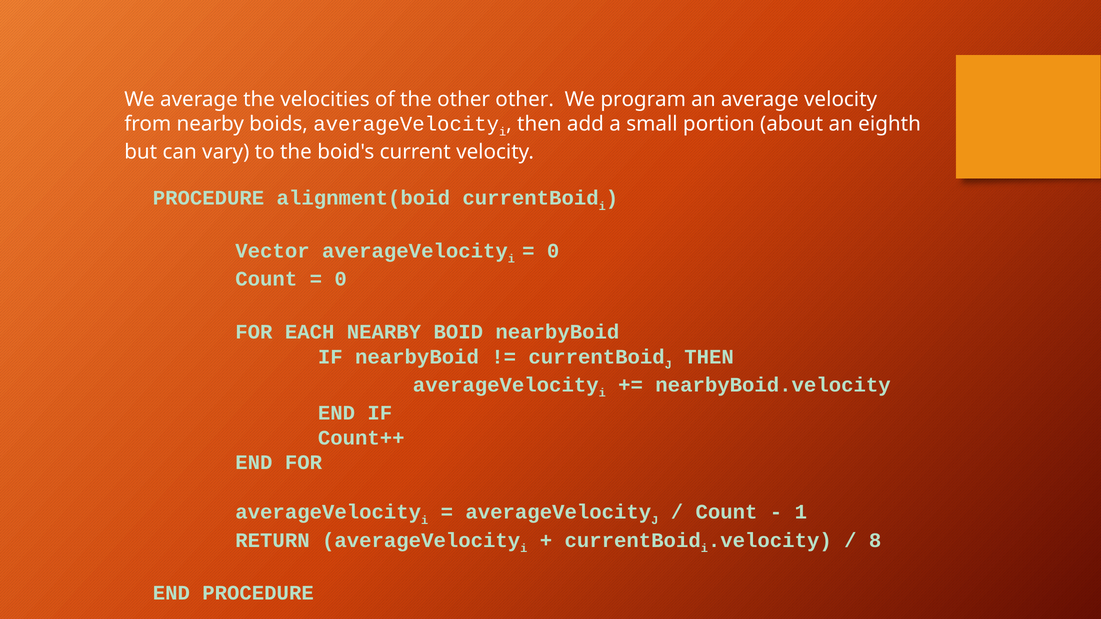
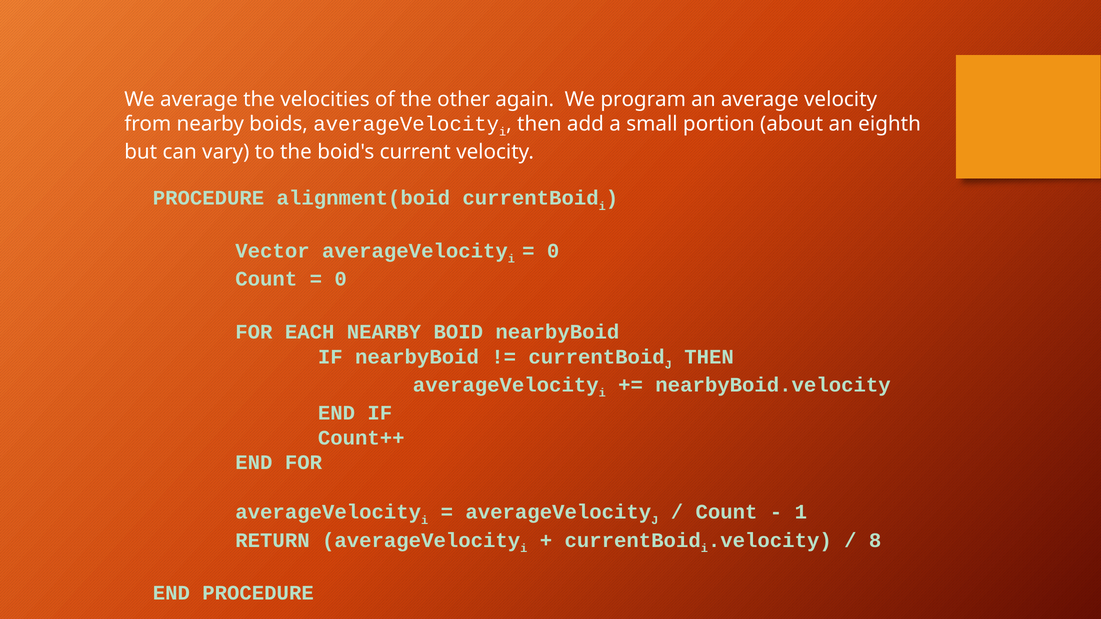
other other: other -> again (525, 99)
